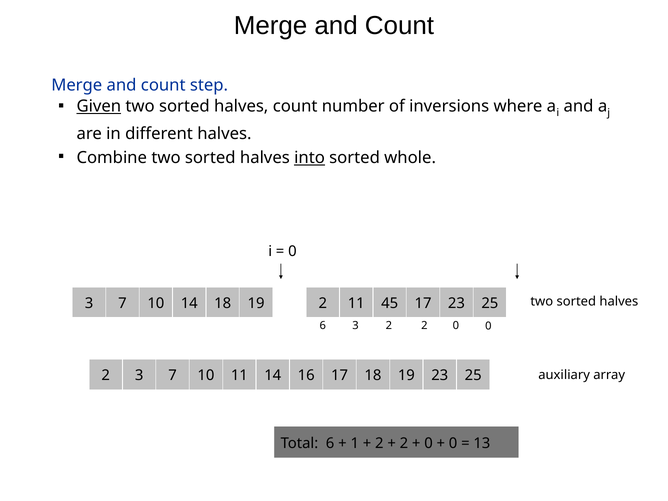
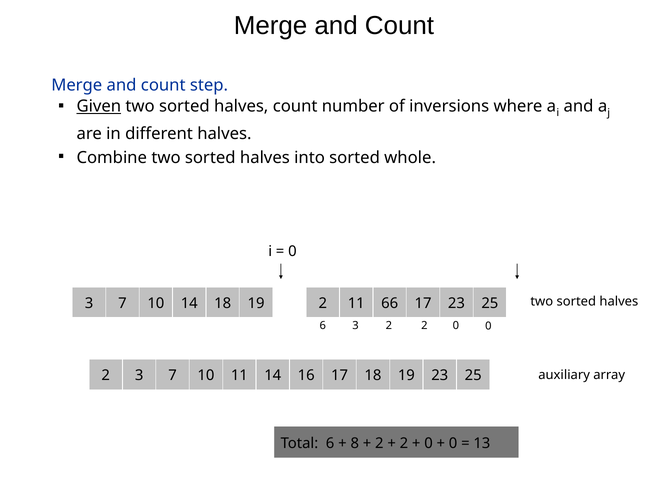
into underline: present -> none (310, 158)
45: 45 -> 66 (390, 303)
1: 1 -> 8 (355, 443)
